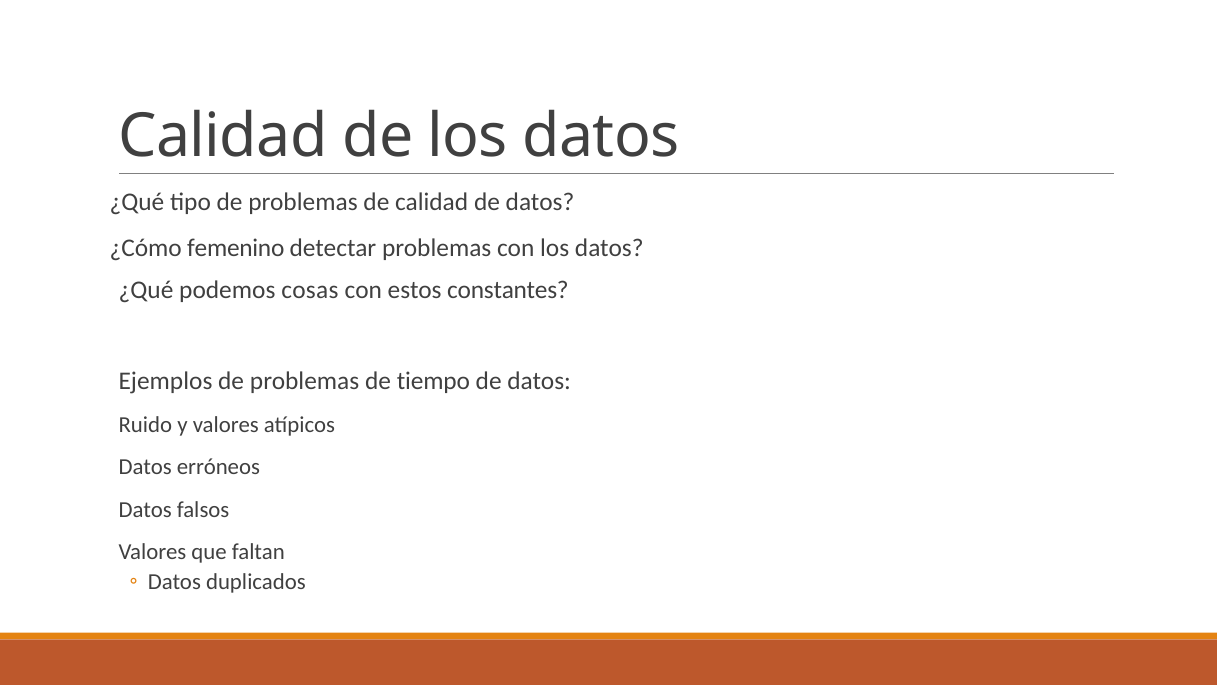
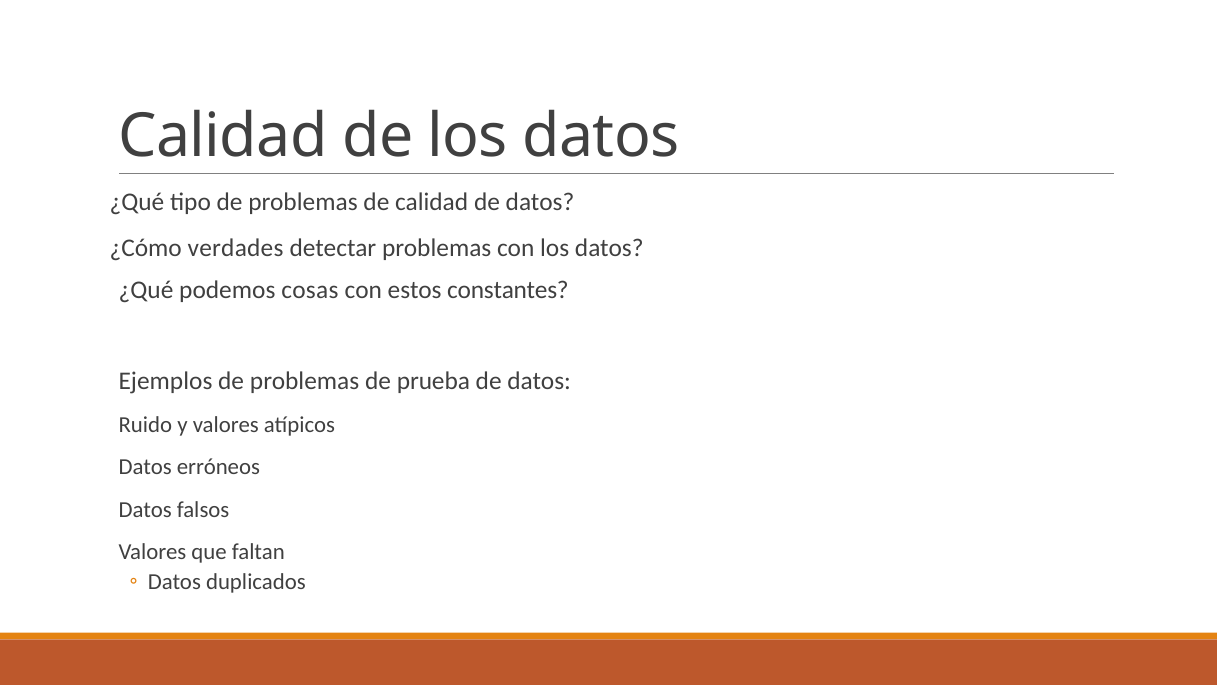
femenino: femenino -> verdades (236, 248)
tiempo: tiempo -> prueba (433, 381)
